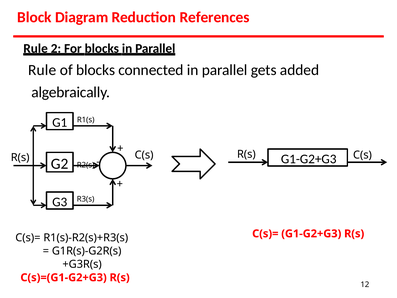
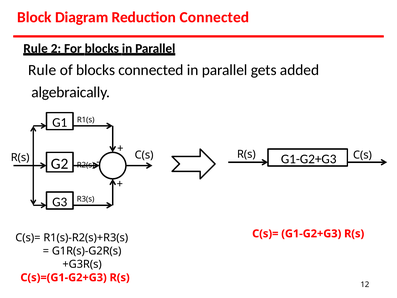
Reduction References: References -> Connected (214, 17)
